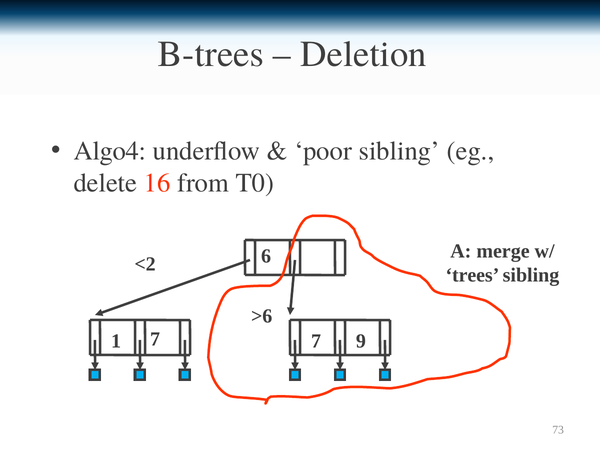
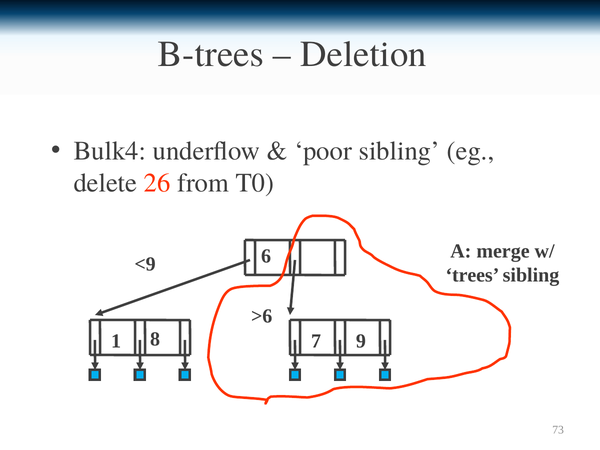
Algo4: Algo4 -> Bulk4 (110, 151)
16: 16 -> 26 (157, 183)
<2: <2 -> <9 (145, 264)
1 7: 7 -> 8 (155, 339)
